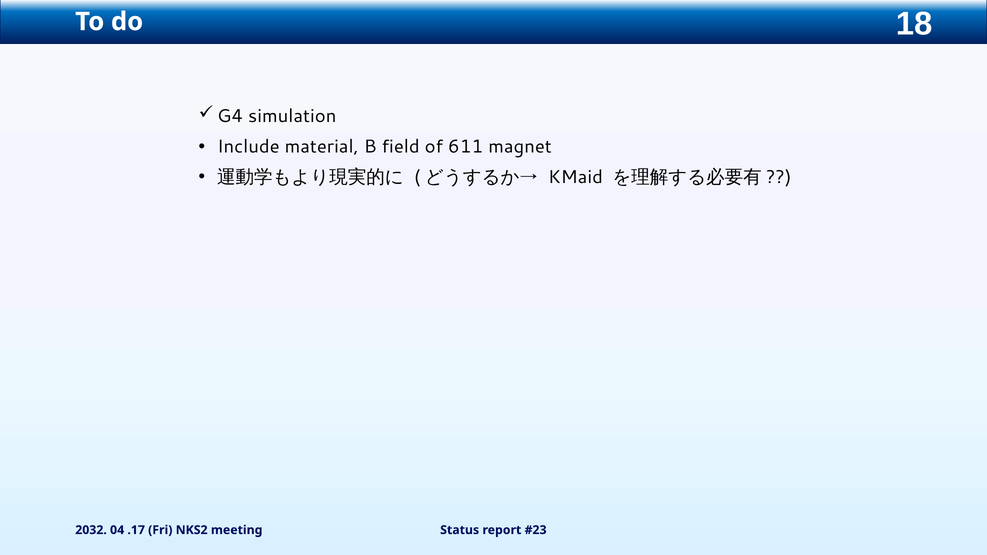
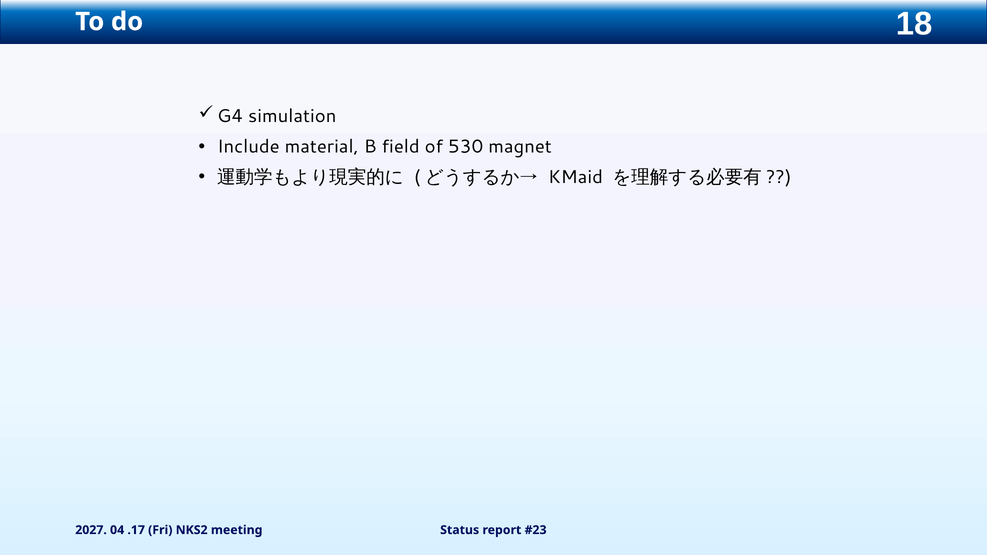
611: 611 -> 530 (466, 147)
2032: 2032 -> 2027 (91, 530)
